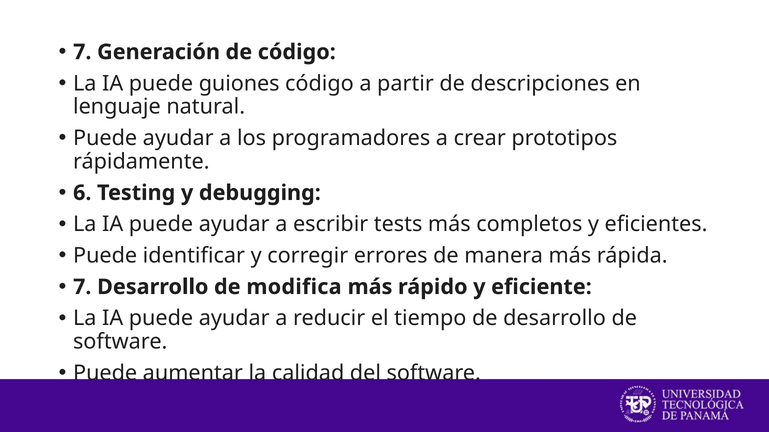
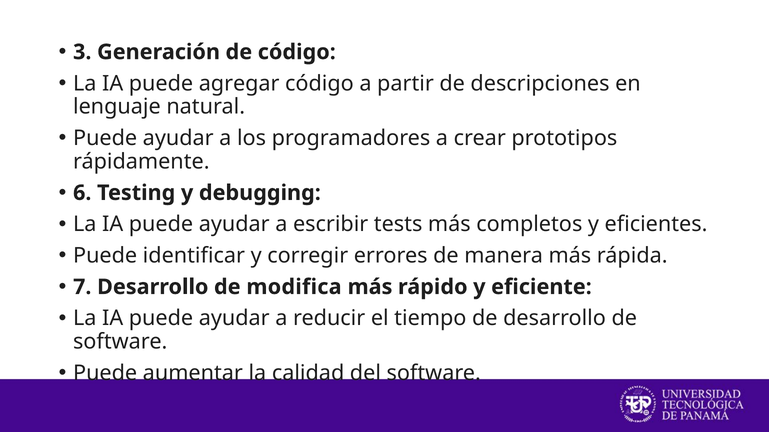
7: 7 -> 3 (82, 52)
guiones: guiones -> agregar (239, 84)
